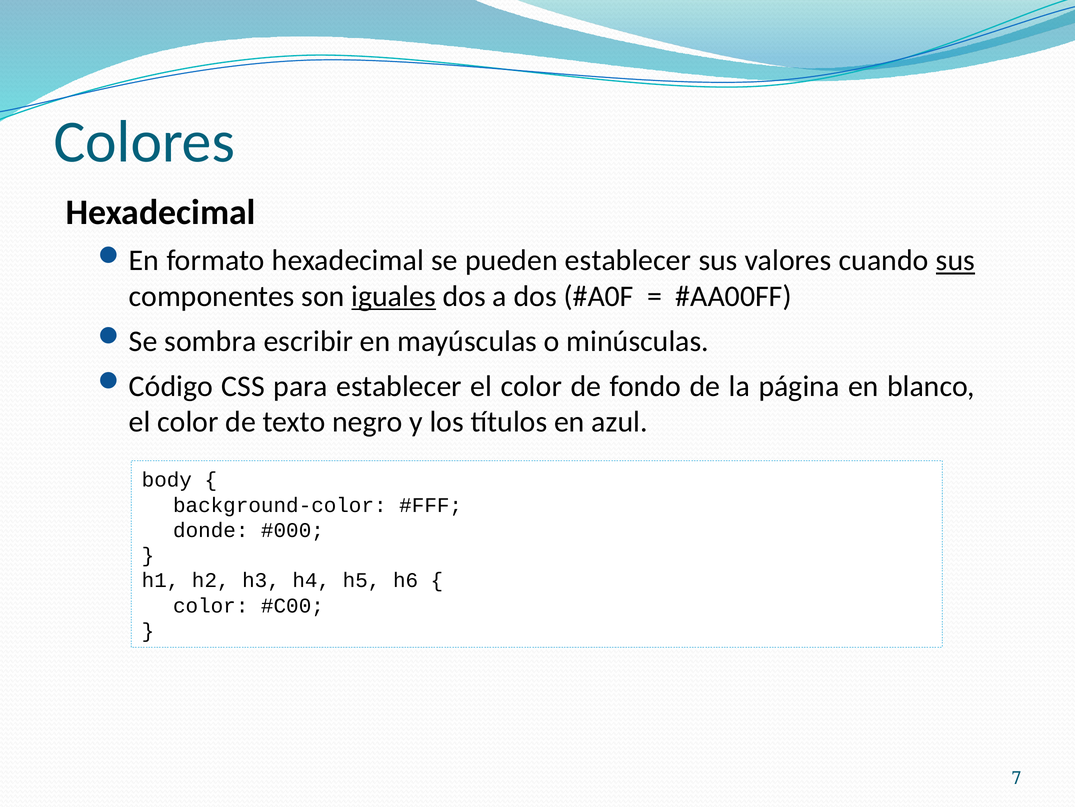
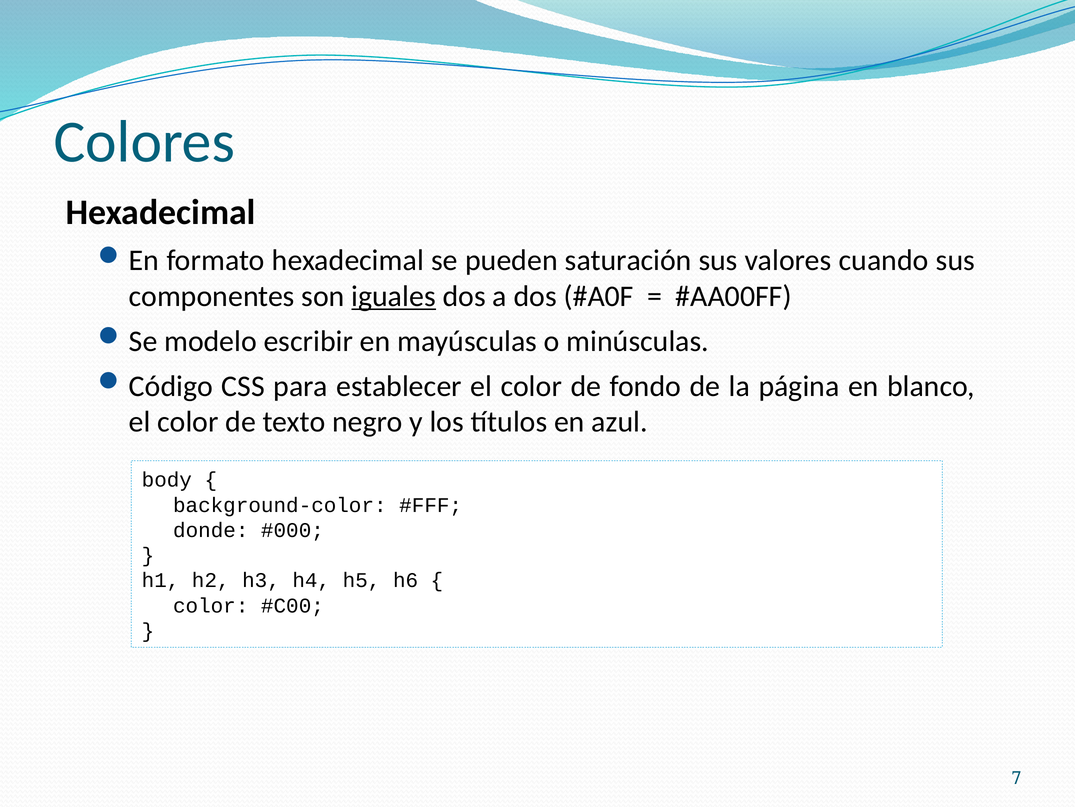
pueden establecer: establecer -> saturación (628, 260)
sus underline: present -> none (955, 260)
sombra: sombra -> modelo (210, 341)
